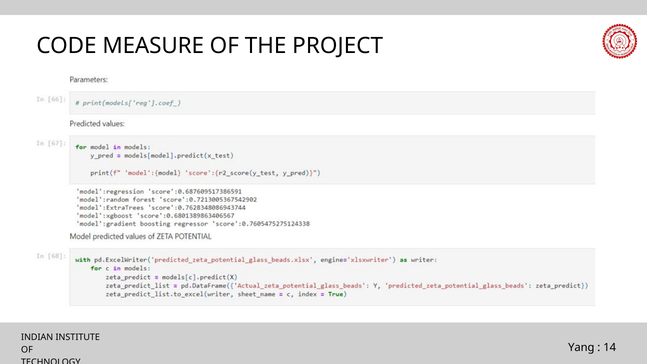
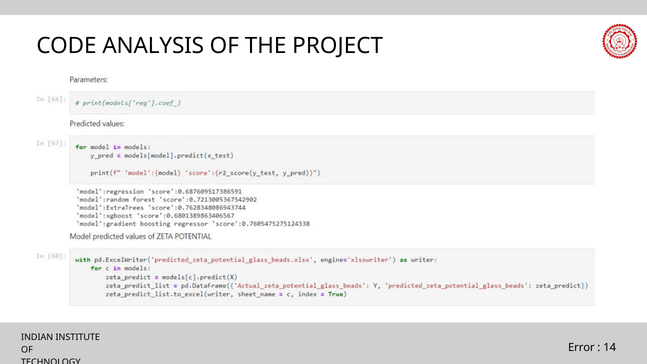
MEASURE: MEASURE -> ANALYSIS (153, 46)
Yang: Yang -> Error (581, 347)
